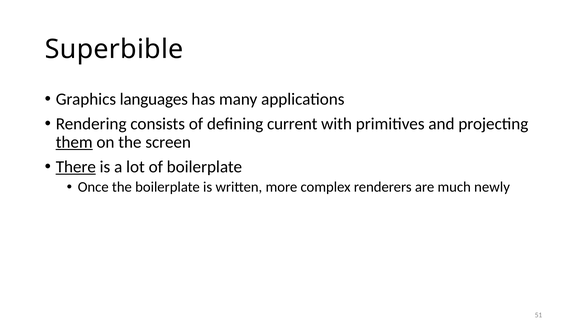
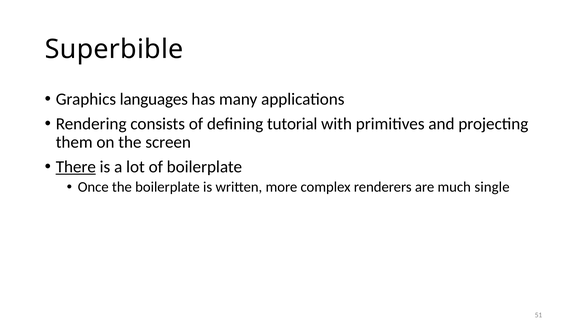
current: current -> tutorial (292, 124)
them underline: present -> none (74, 142)
newly: newly -> single (492, 187)
